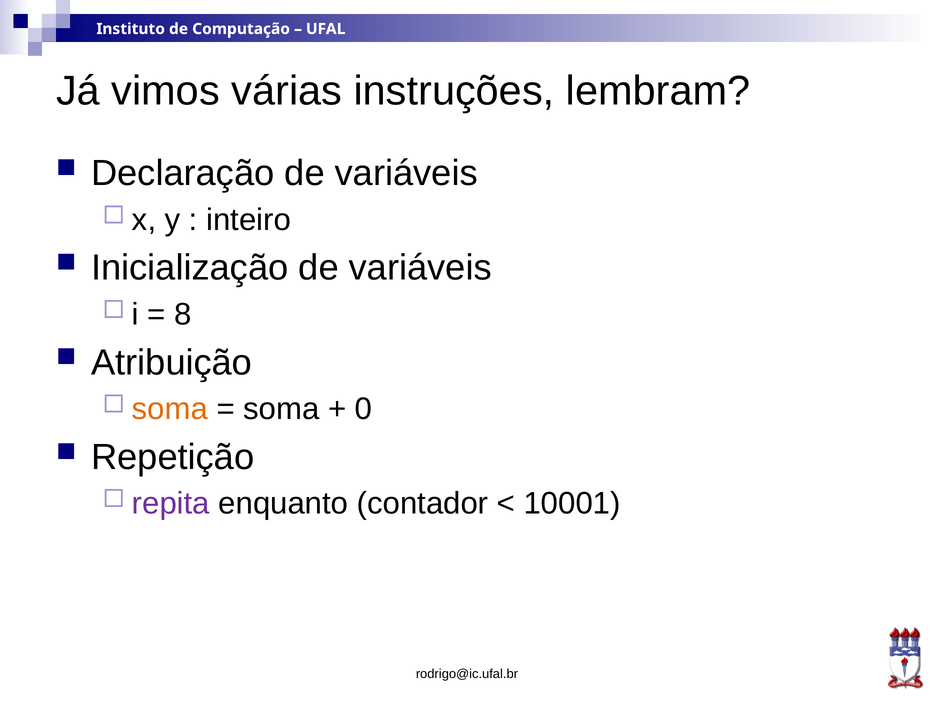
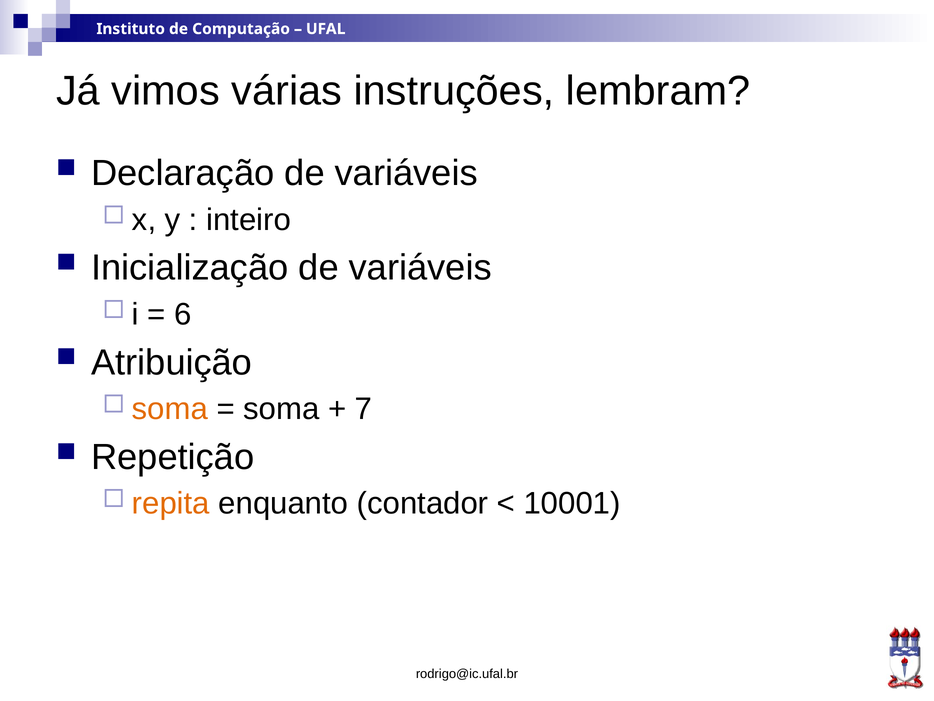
8: 8 -> 6 (183, 314)
0: 0 -> 7 (364, 409)
repita colour: purple -> orange (171, 503)
